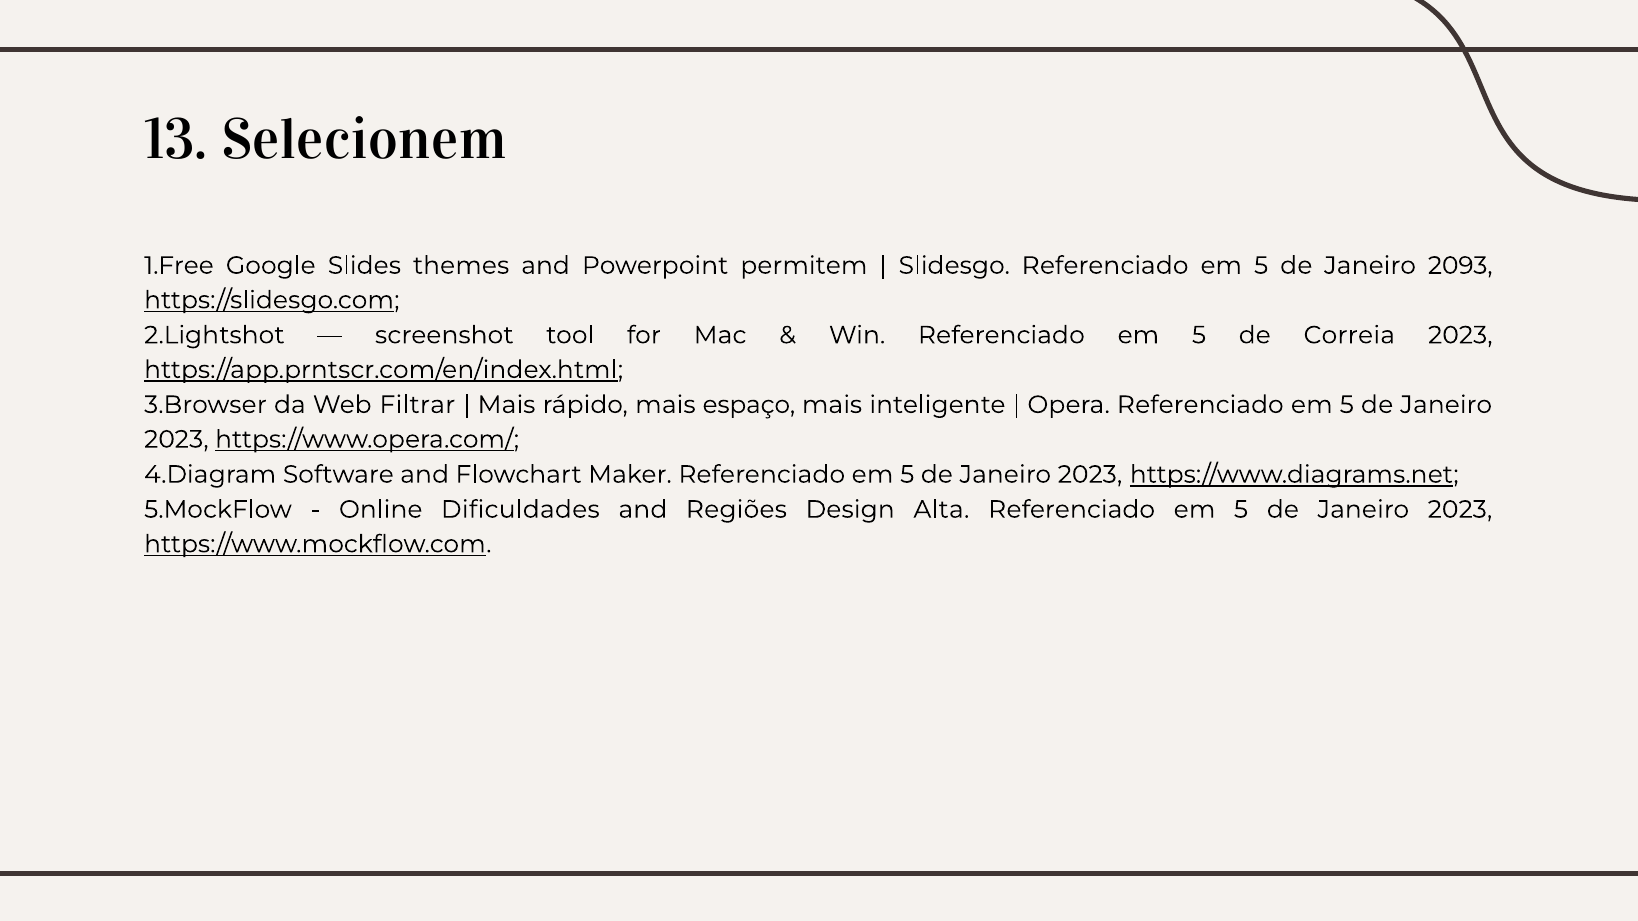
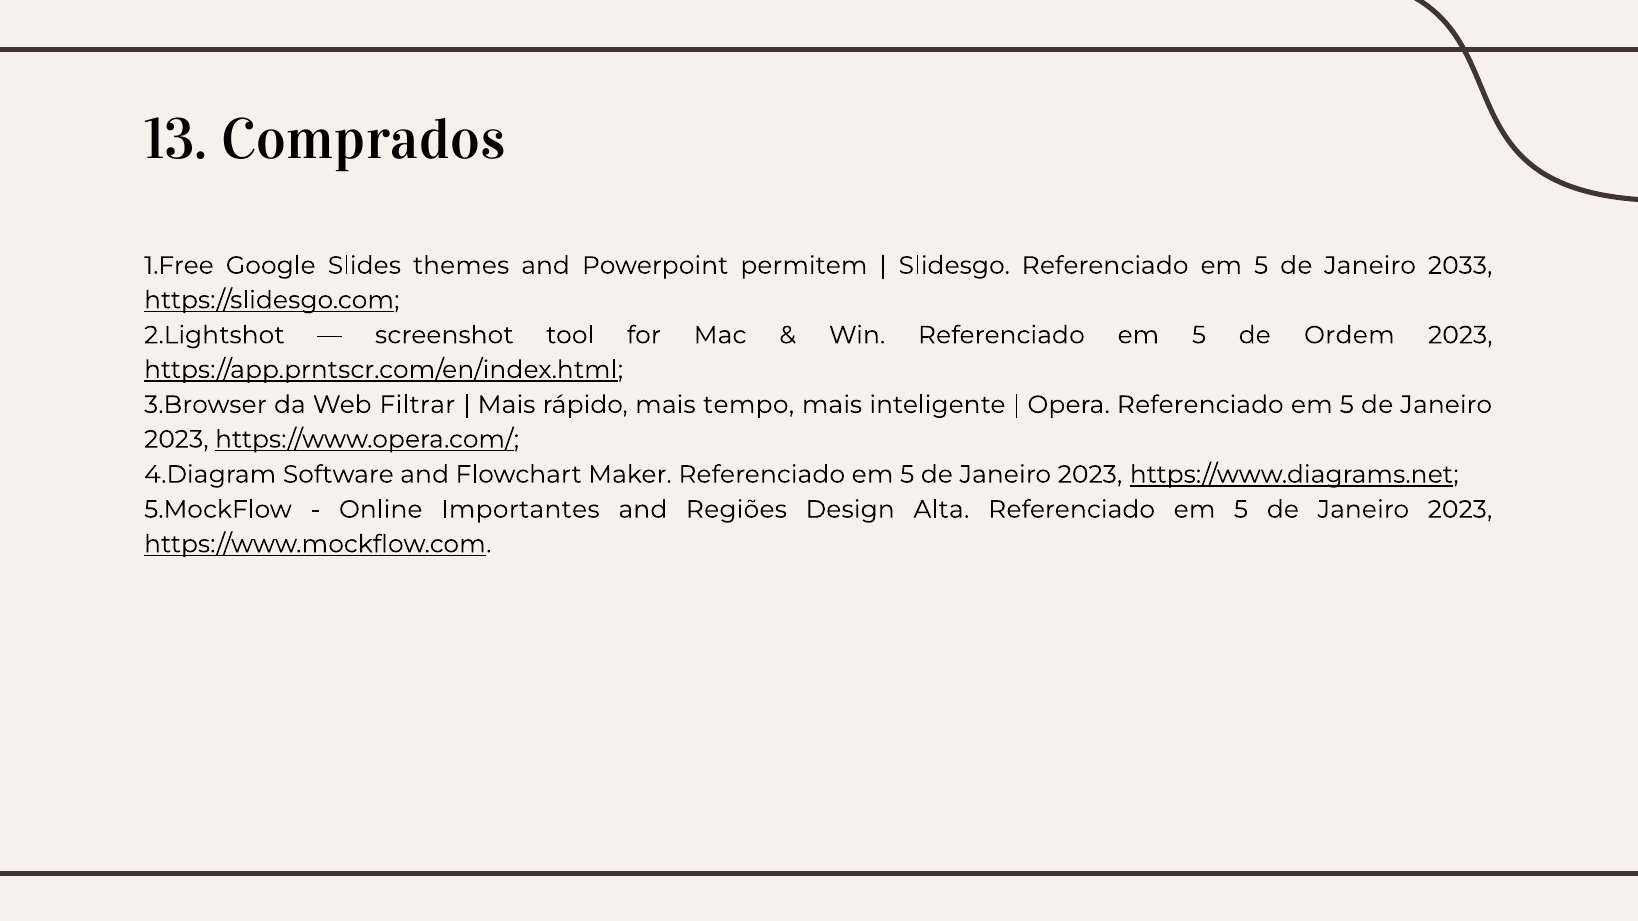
Selecionem: Selecionem -> Comprados (364, 140)
2093: 2093 -> 2033 (1460, 266)
Correia: Correia -> Ordem (1349, 335)
espaço: espaço -> tempo (749, 405)
Dificuldades: Dificuldades -> Importantes (520, 510)
